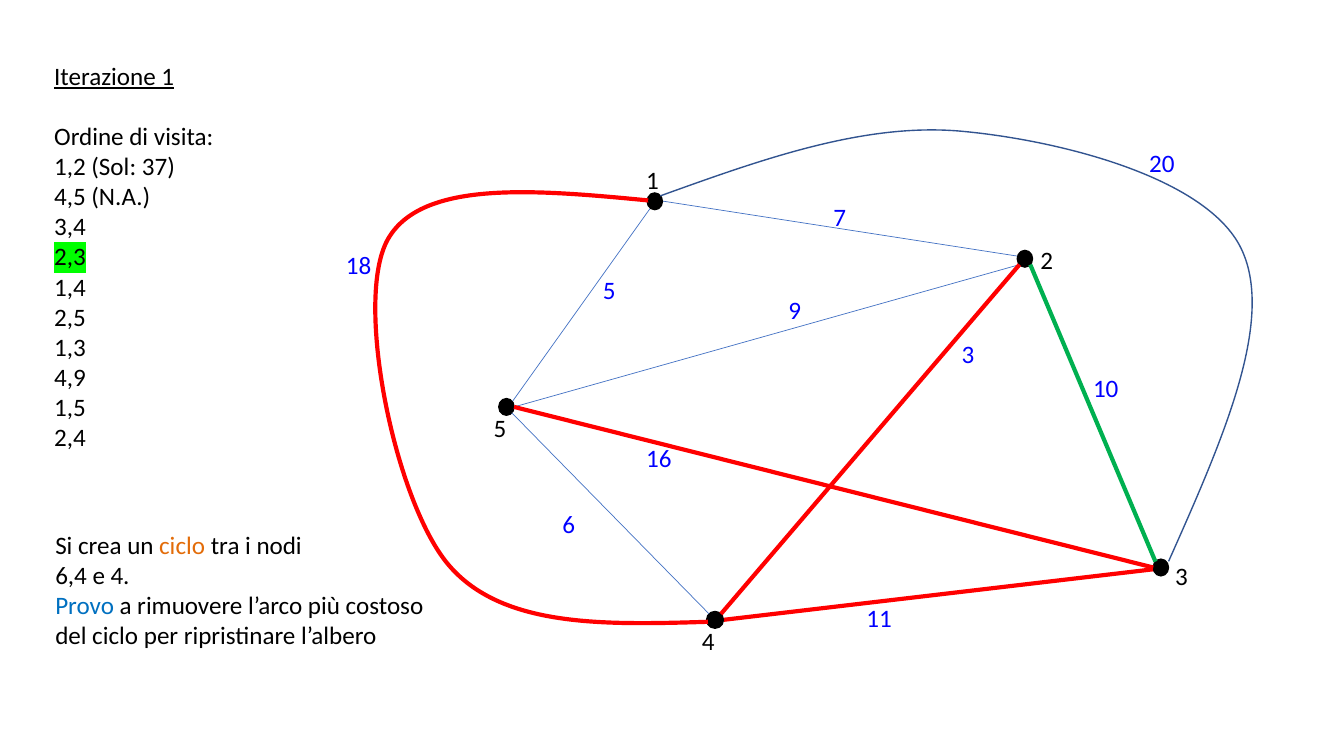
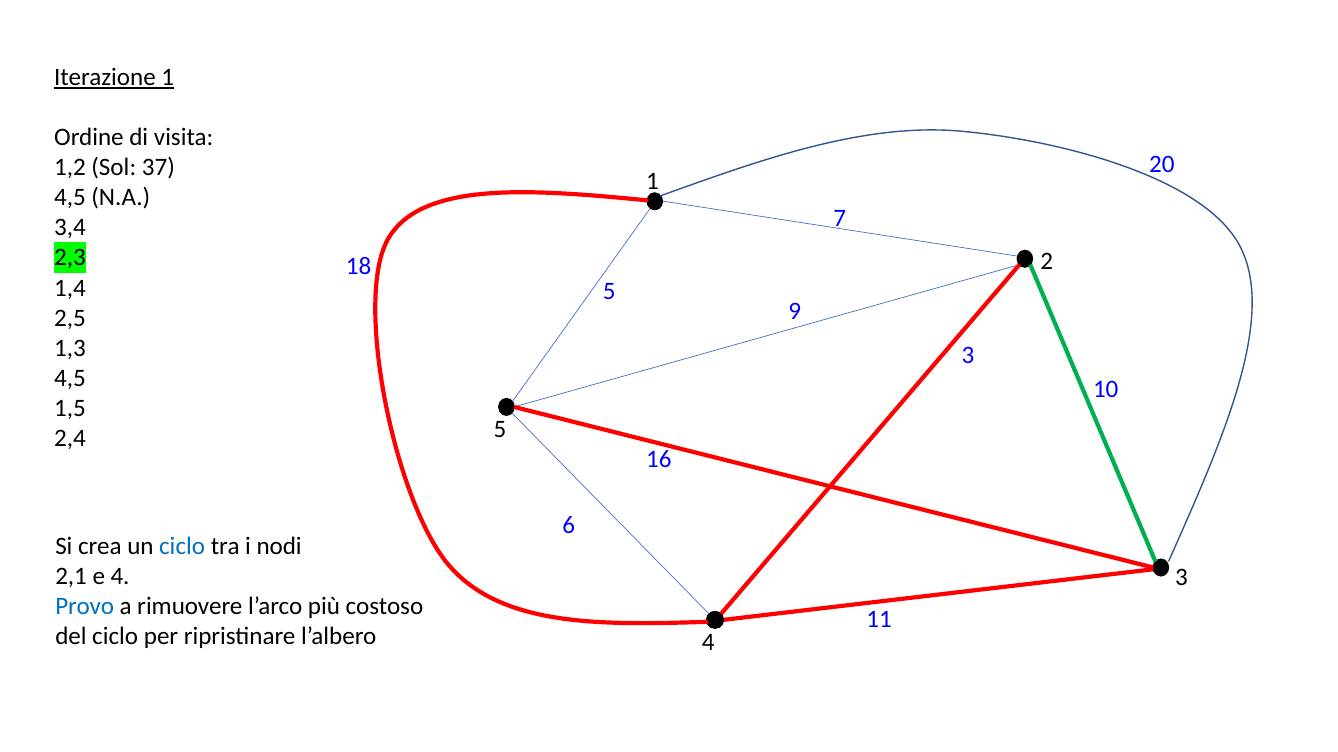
4,9: 4,9 -> 4,5 (70, 378)
ciclo colour: orange -> blue (182, 547)
6,4: 6,4 -> 2,1 (71, 577)
